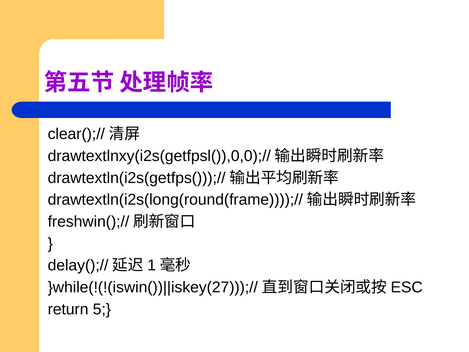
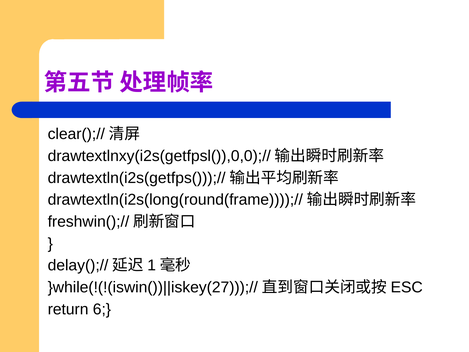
5: 5 -> 6 (102, 309)
